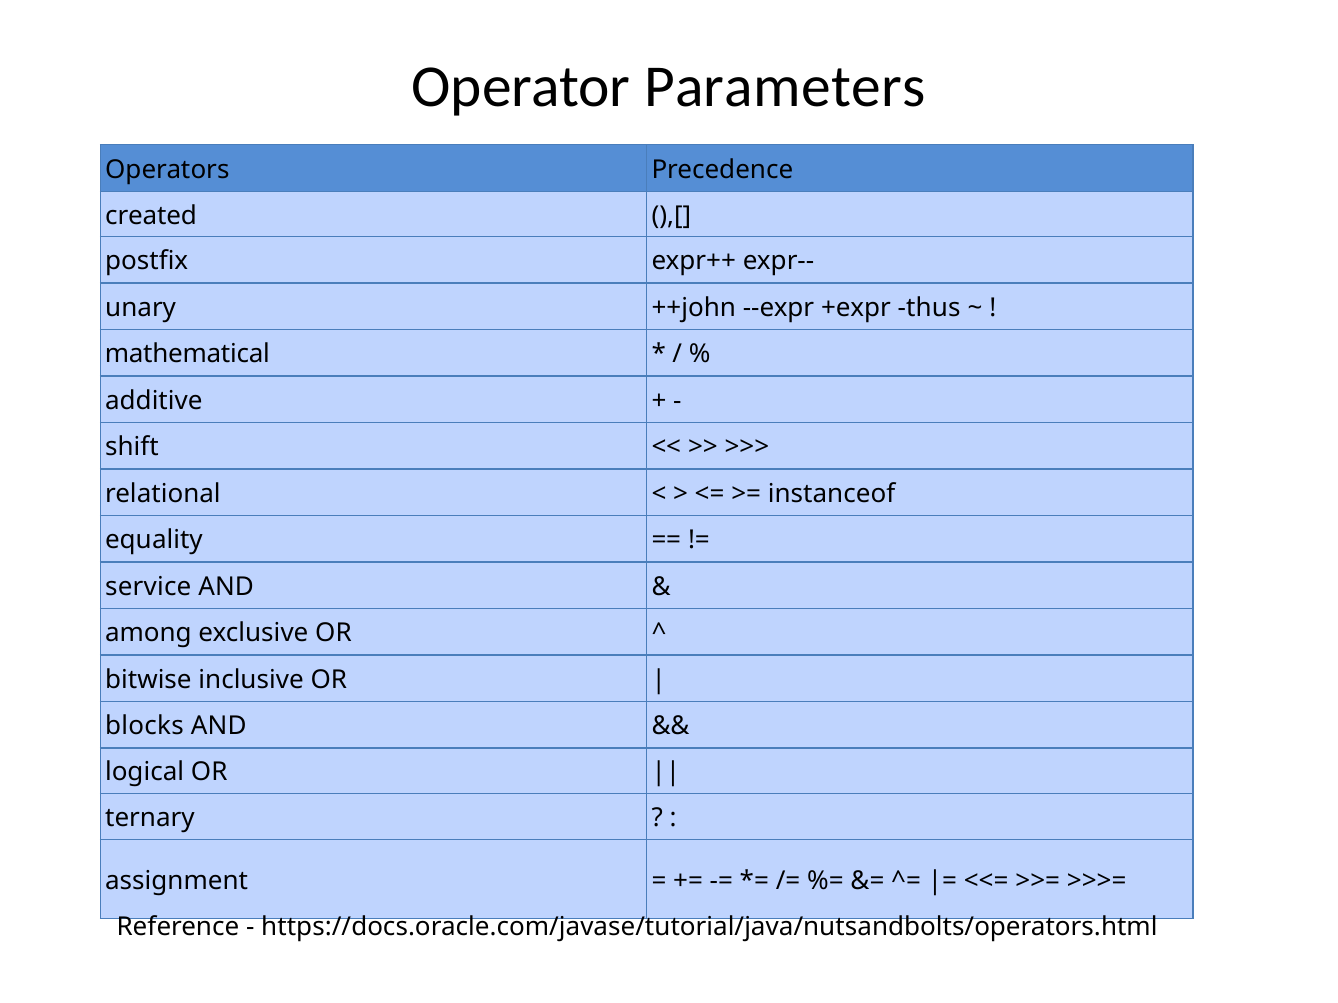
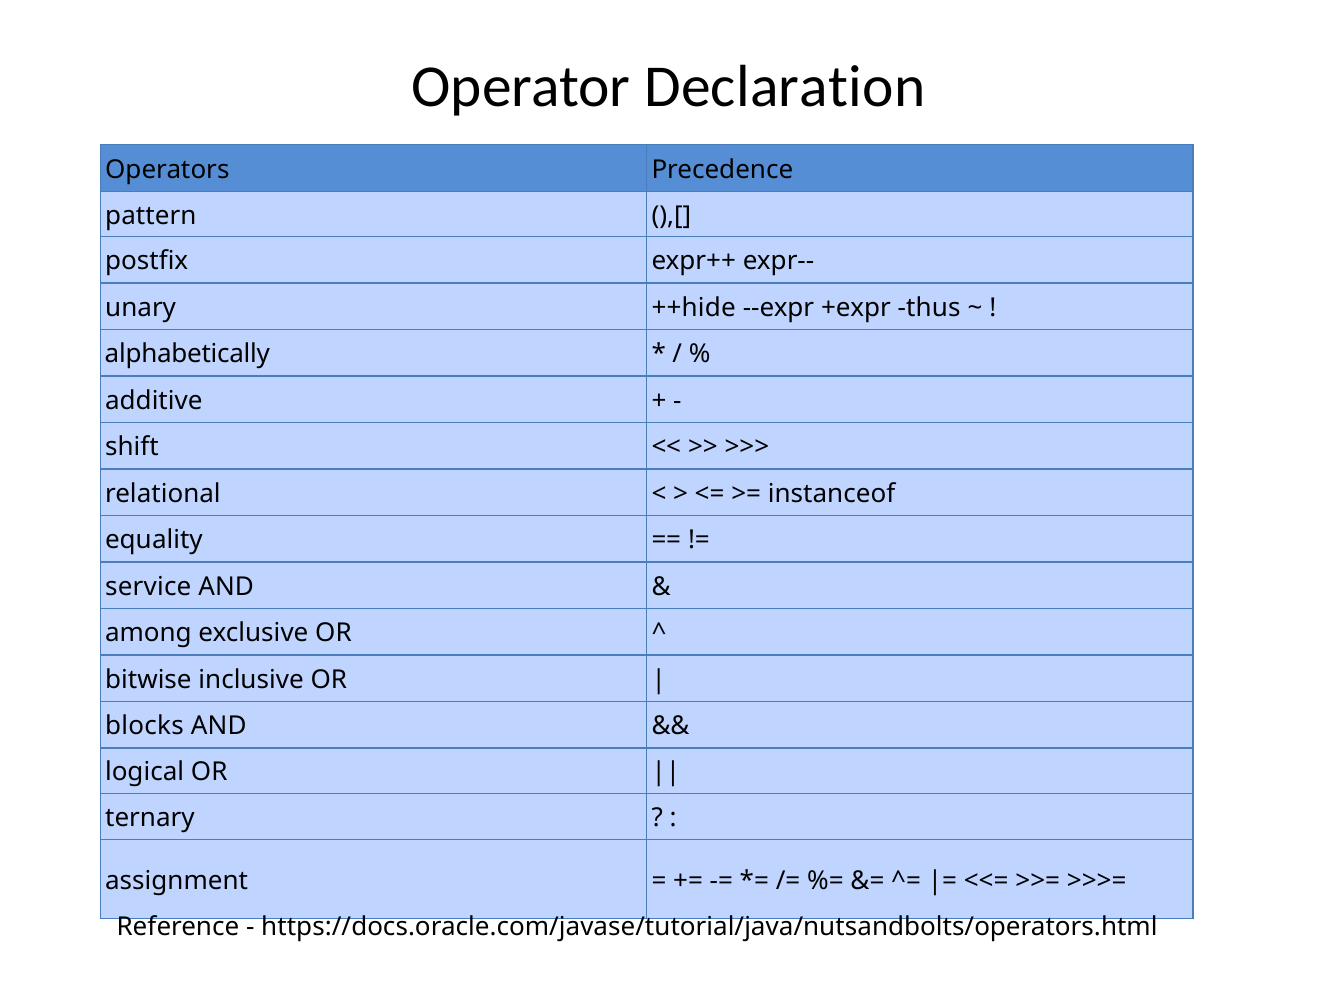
Parameters: Parameters -> Declaration (785, 87)
created: created -> pattern (151, 216)
++john: ++john -> ++hide (694, 308)
mathematical: mathematical -> alphabetically (187, 355)
